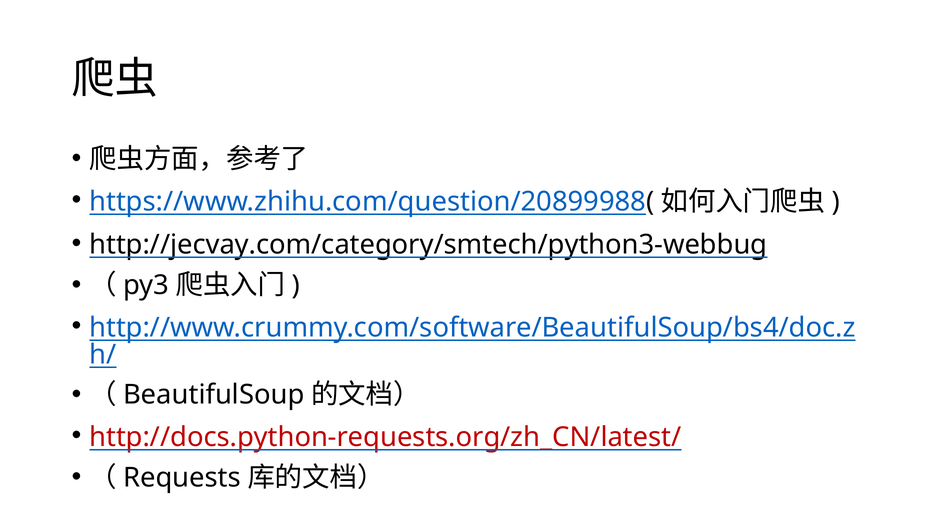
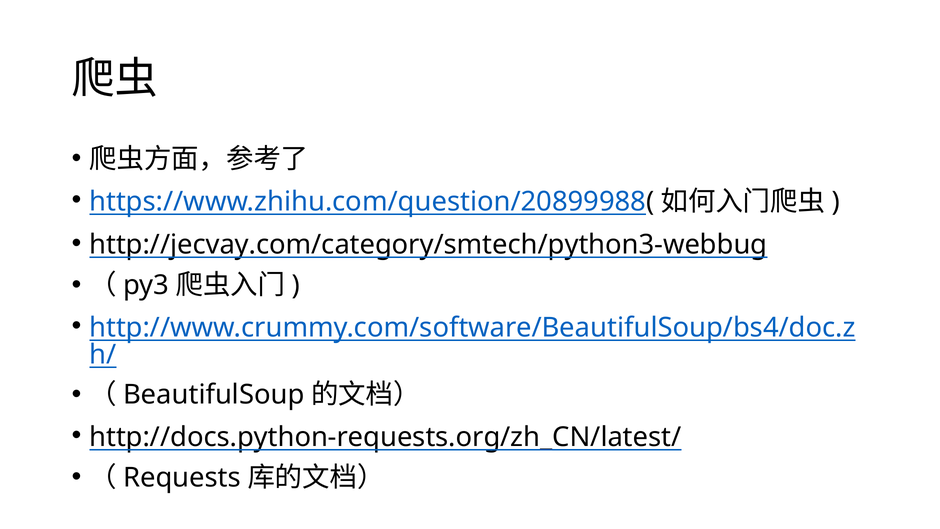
http://docs.python-requests.org/zh_CN/latest/ colour: red -> black (385, 437)
